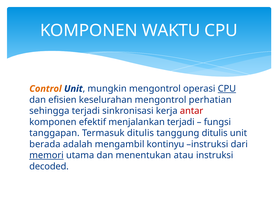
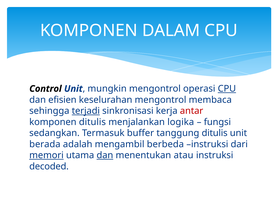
WAKTU: WAKTU -> DALAM (171, 31)
Control colour: orange -> black (45, 89)
perhatian: perhatian -> membaca (210, 100)
terjadi underline: none -> present (86, 111)
komponen efektif: efektif -> ditulis (92, 122)
menjalankan terjadi: terjadi -> logika (181, 122)
tanggapan: tanggapan -> sedangkan (54, 133)
Termasuk ditulis: ditulis -> buffer (140, 133)
kontinyu: kontinyu -> berbeda (165, 145)
dan underline: none -> present (105, 156)
